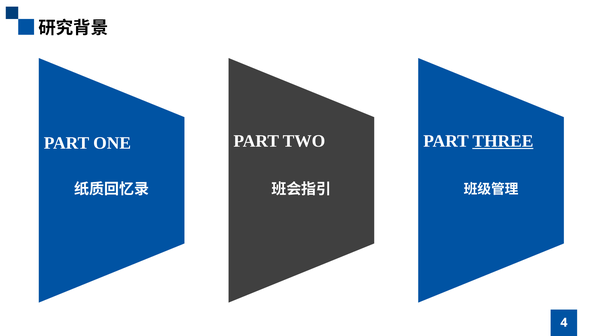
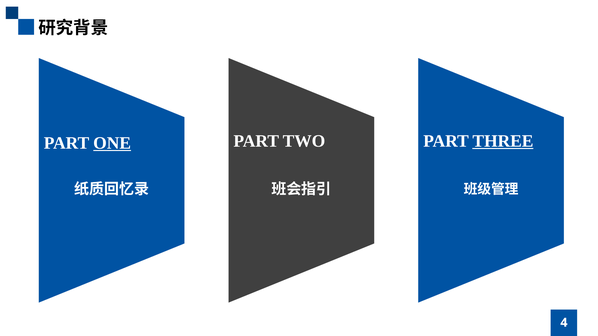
ONE underline: none -> present (112, 143)
